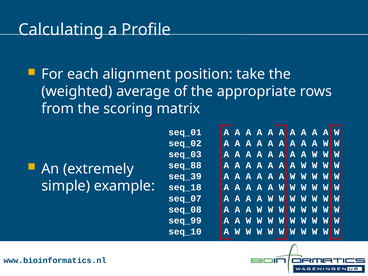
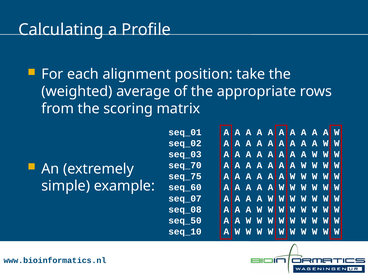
seq_88: seq_88 -> seq_70 (185, 165)
seq_39: seq_39 -> seq_75 (185, 176)
seq_18: seq_18 -> seq_60 (185, 187)
seq_99: seq_99 -> seq_50 (185, 221)
